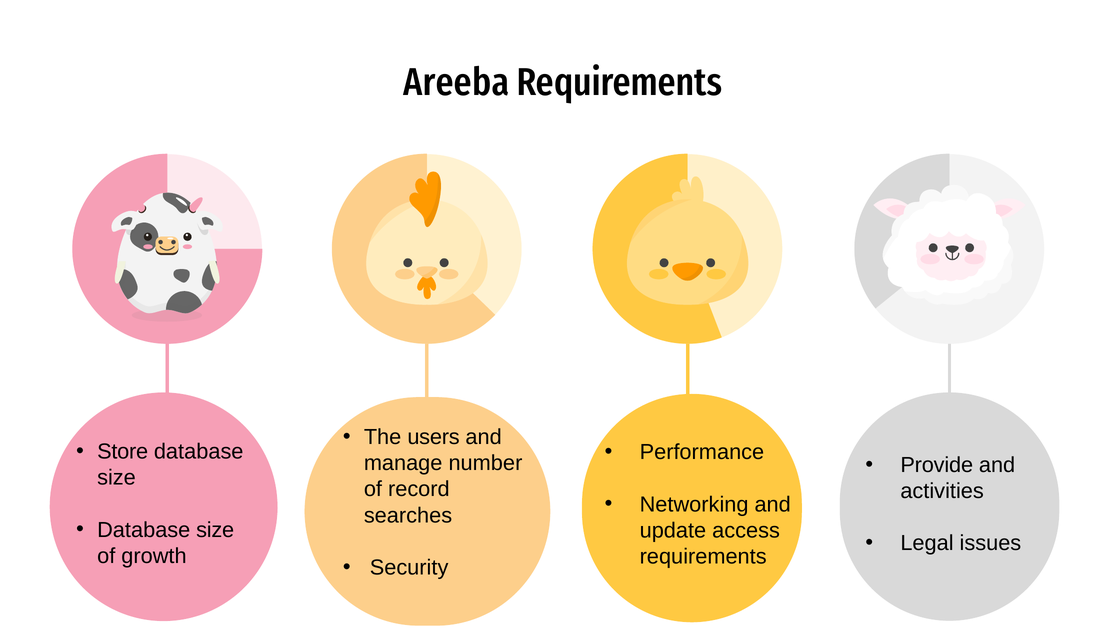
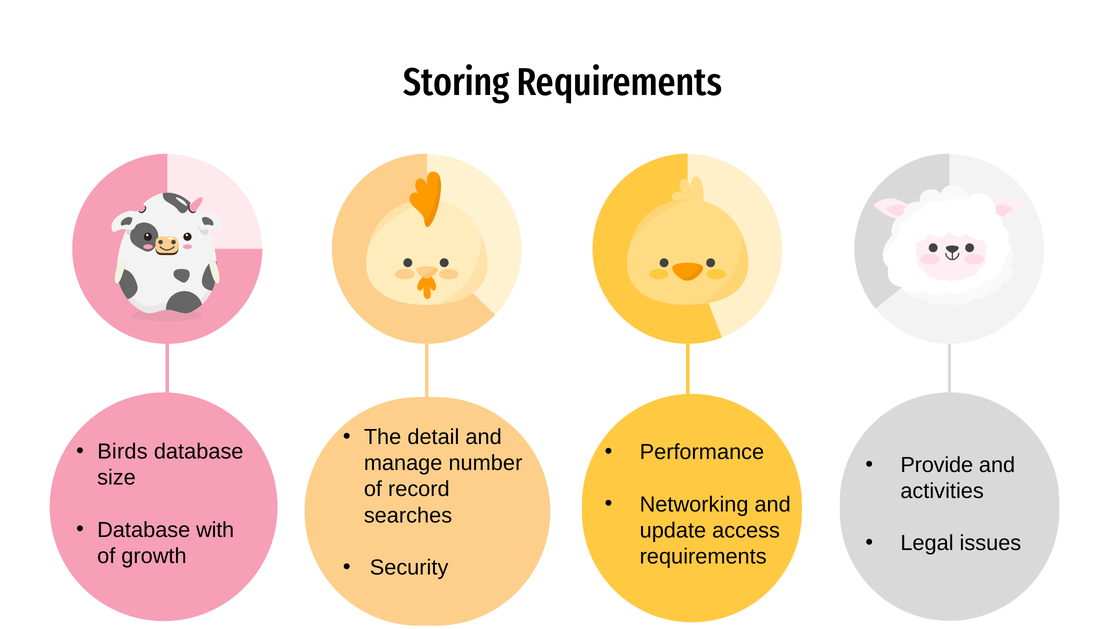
Areeba: Areeba -> Storing (456, 82)
users: users -> detail (433, 437)
Store: Store -> Birds (122, 451)
size: size -> with (215, 530)
